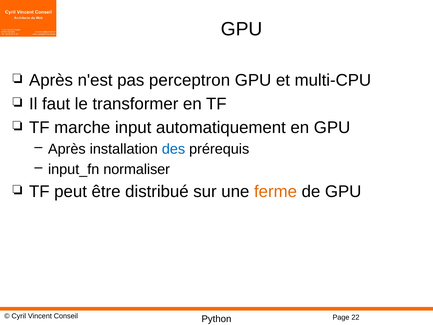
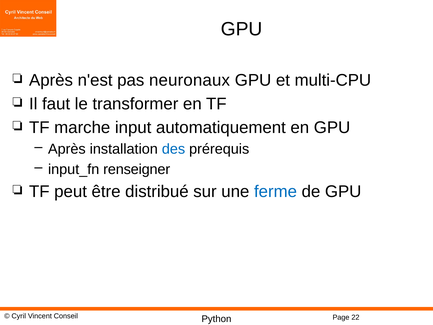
perceptron: perceptron -> neuronaux (189, 80)
normaliser: normaliser -> renseigner (137, 169)
ferme colour: orange -> blue (276, 192)
